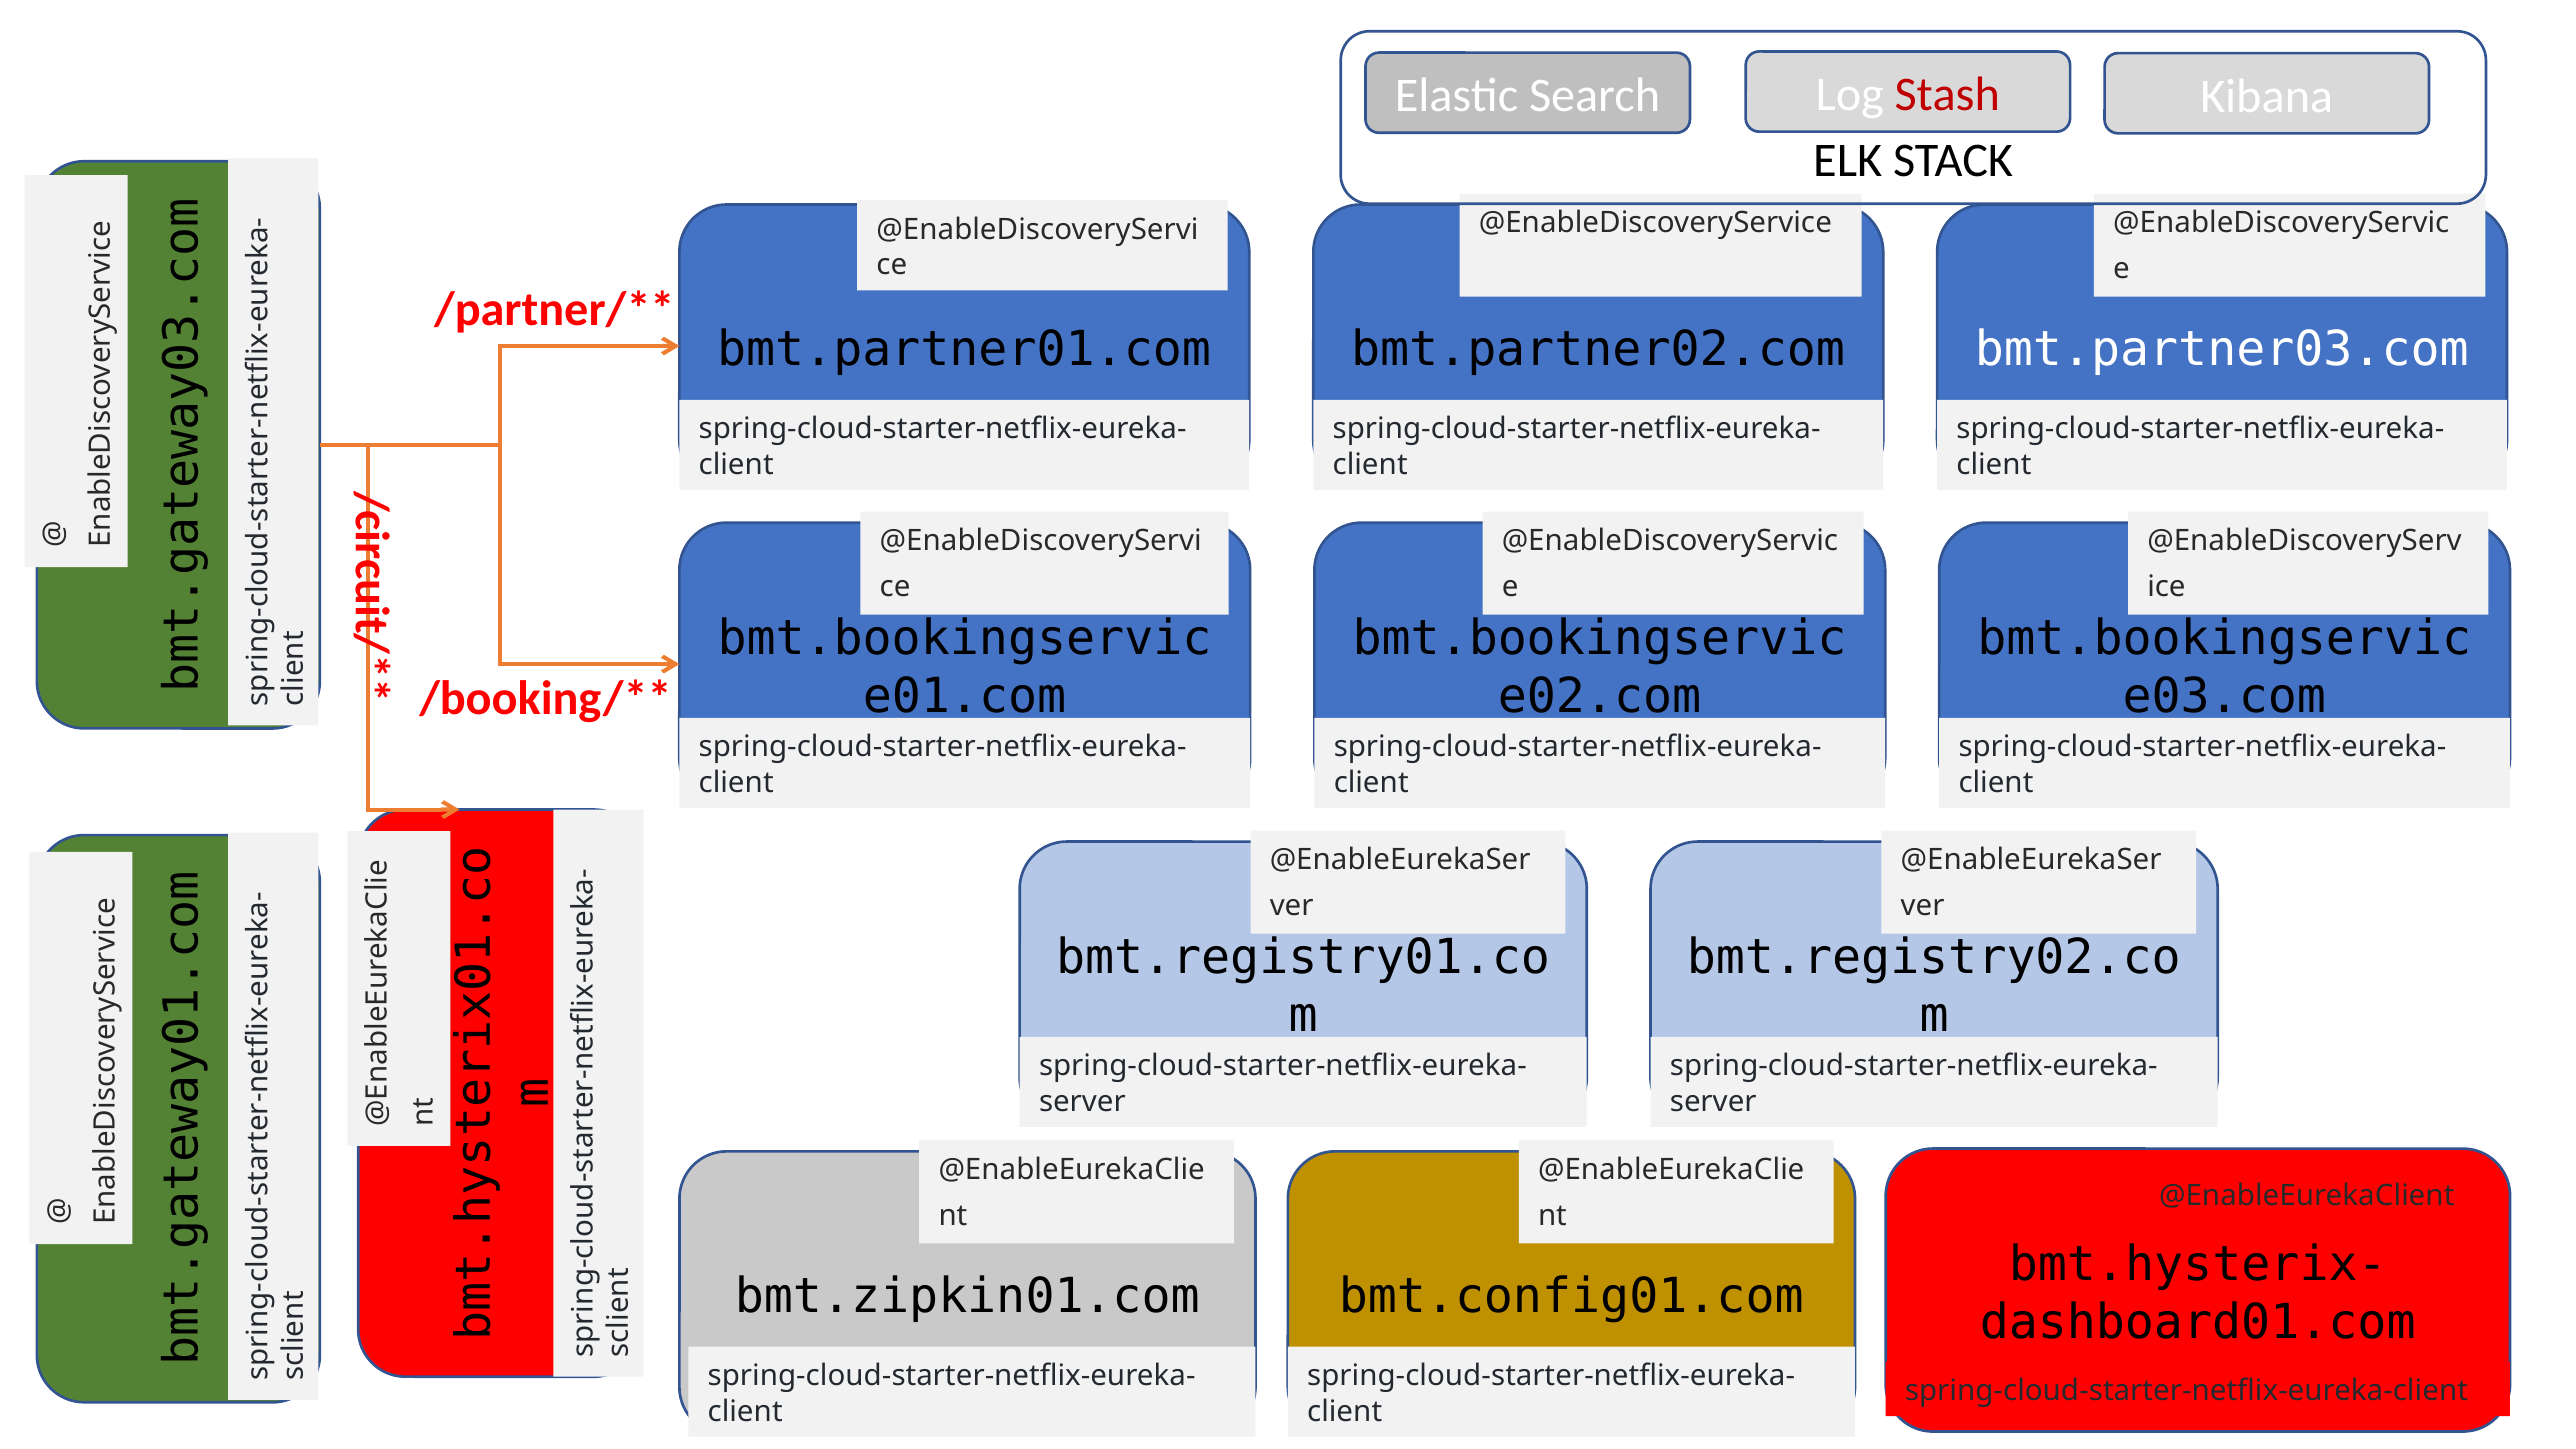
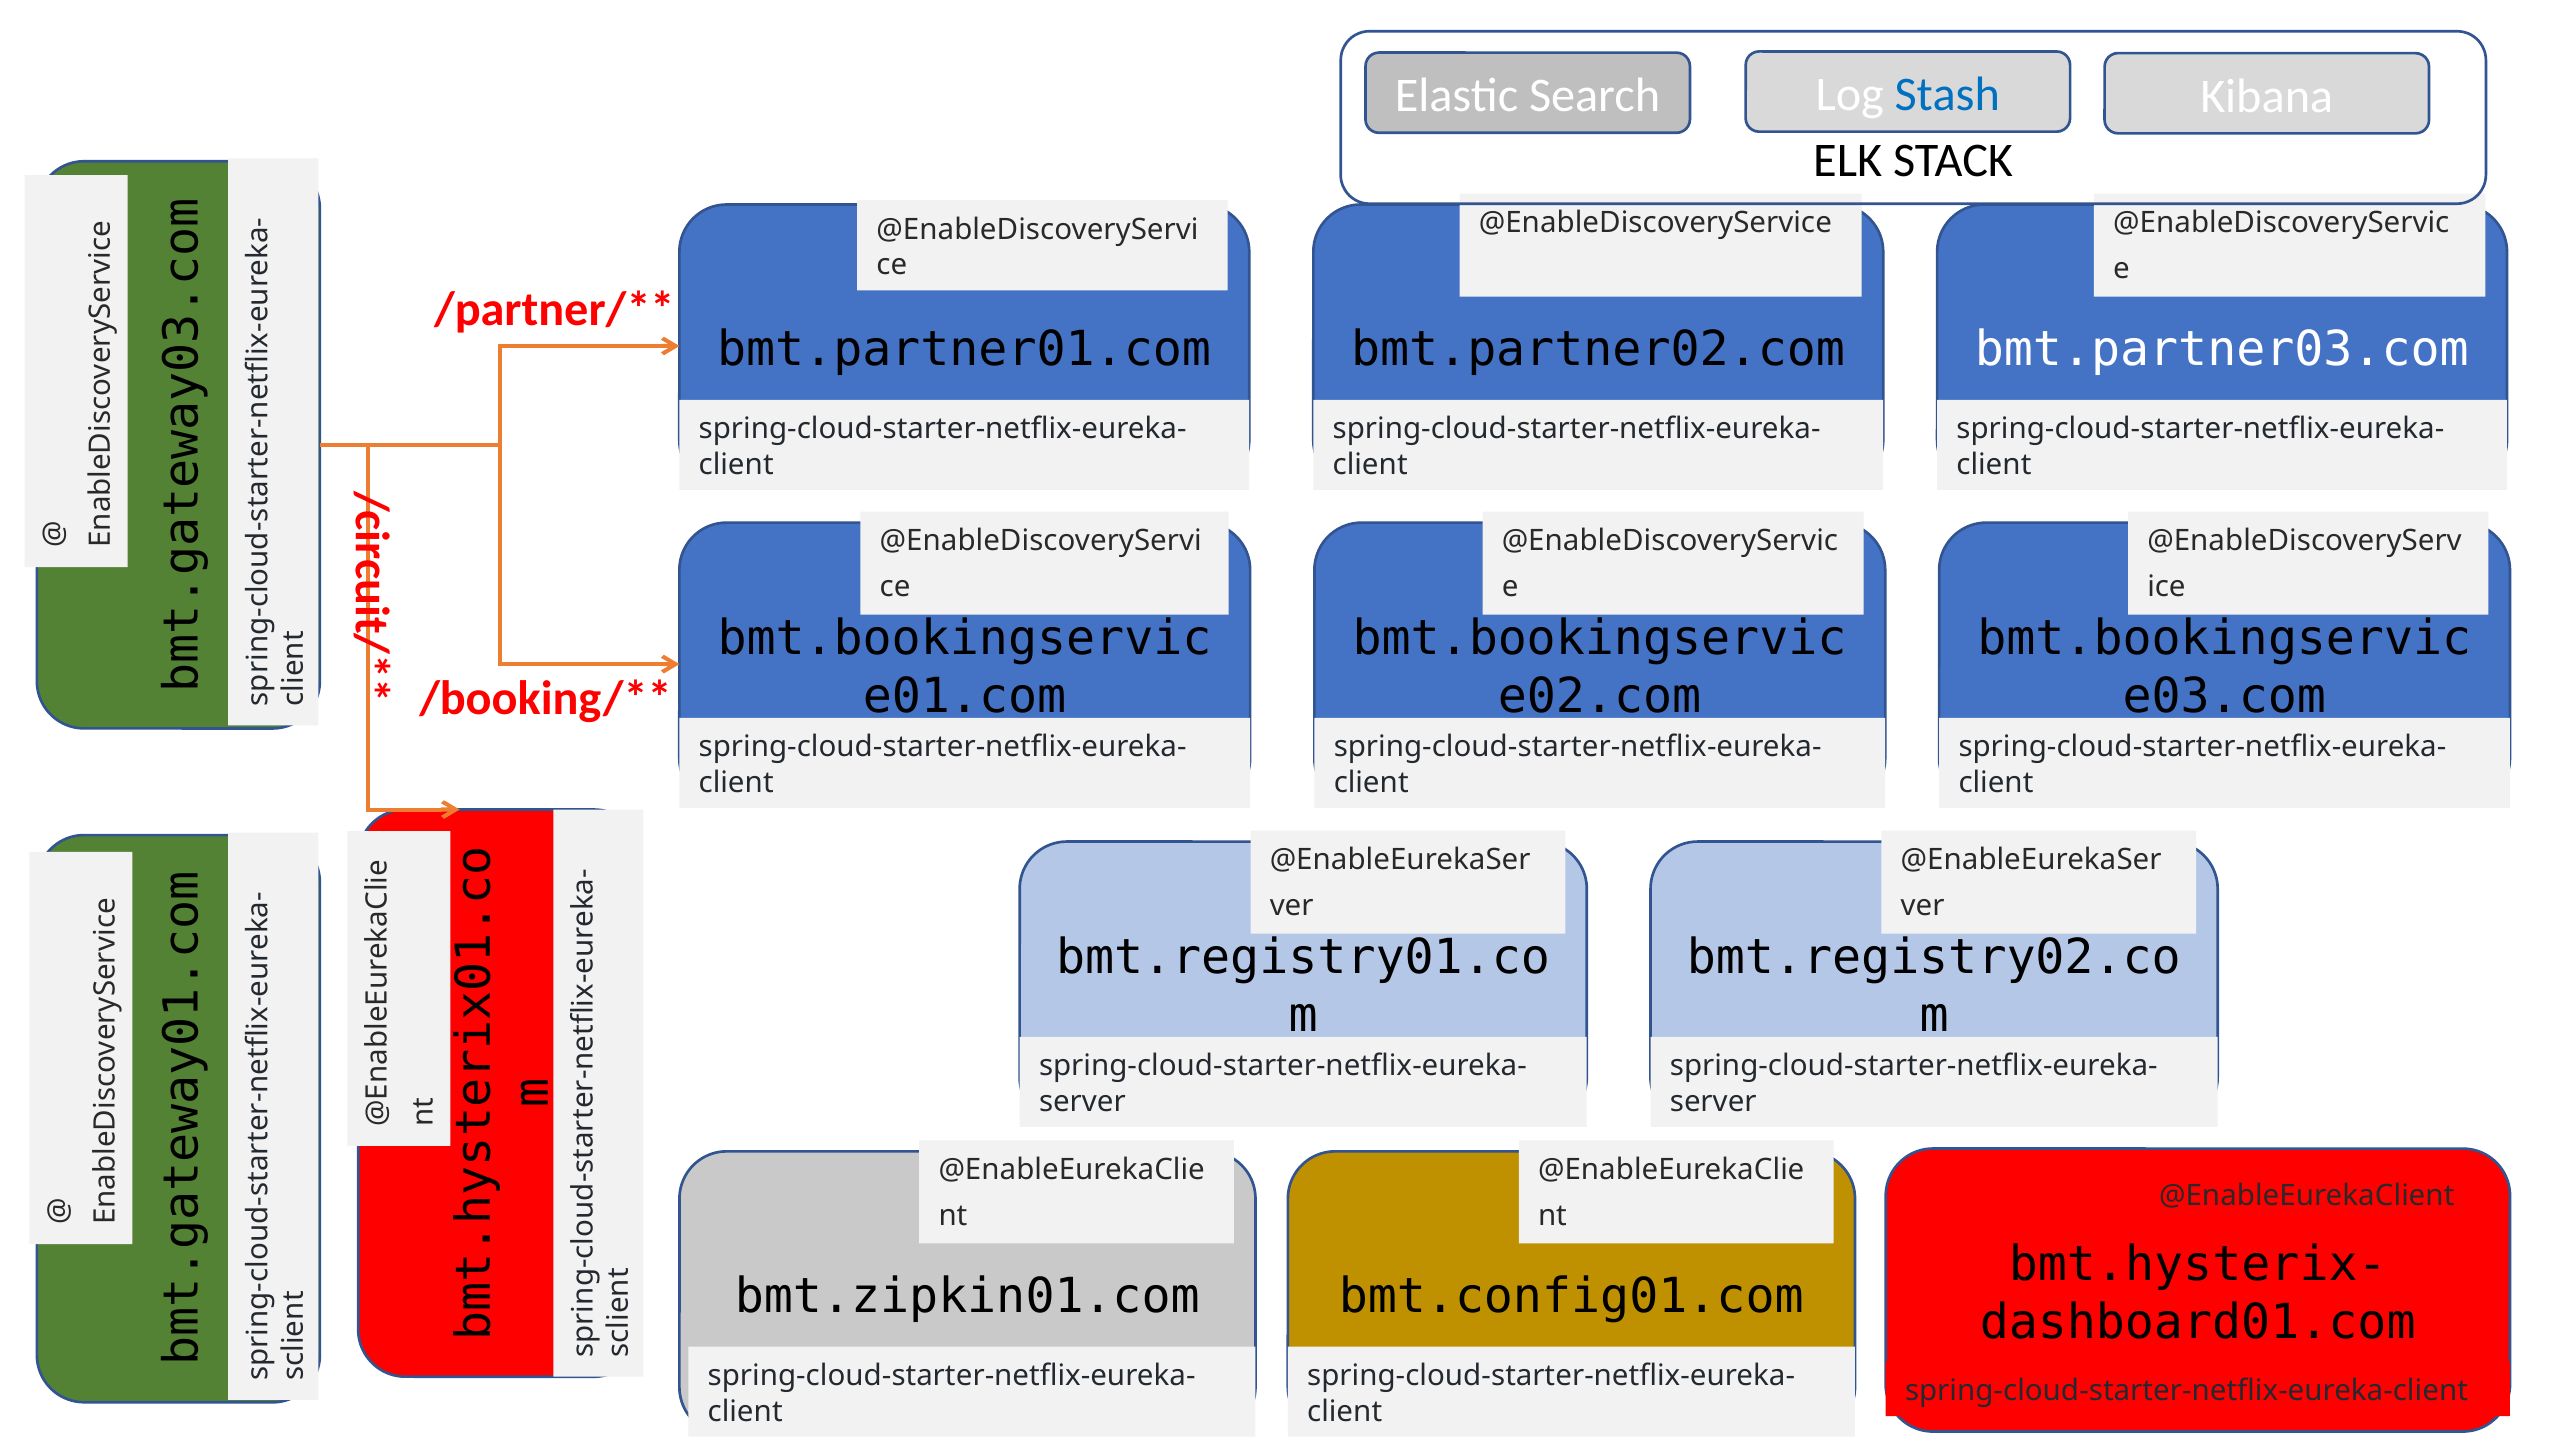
Stash colour: red -> blue (1947, 95)
